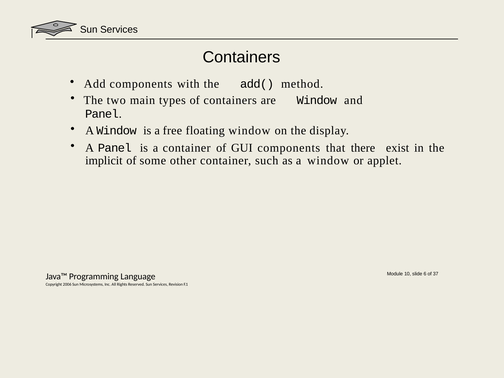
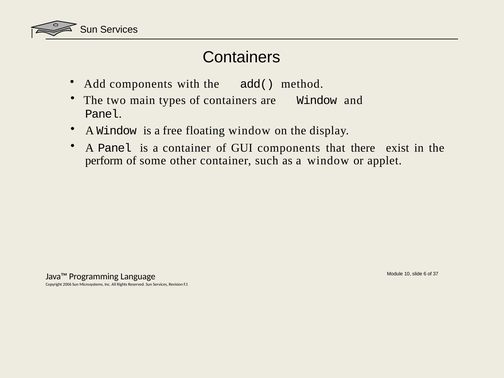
implicit: implicit -> perform (104, 161)
